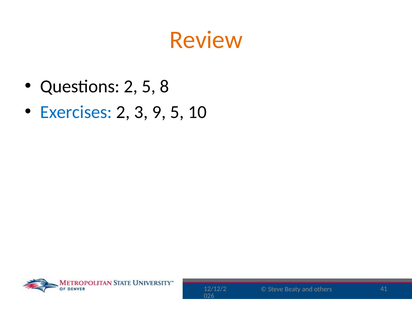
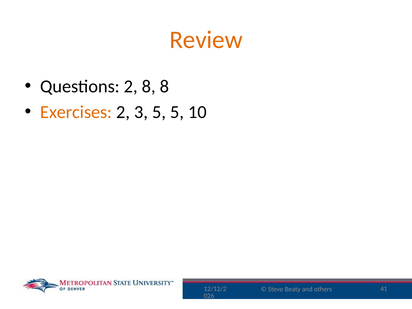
2 5: 5 -> 8 (149, 86)
Exercises colour: blue -> orange (76, 112)
3 9: 9 -> 5 (159, 112)
